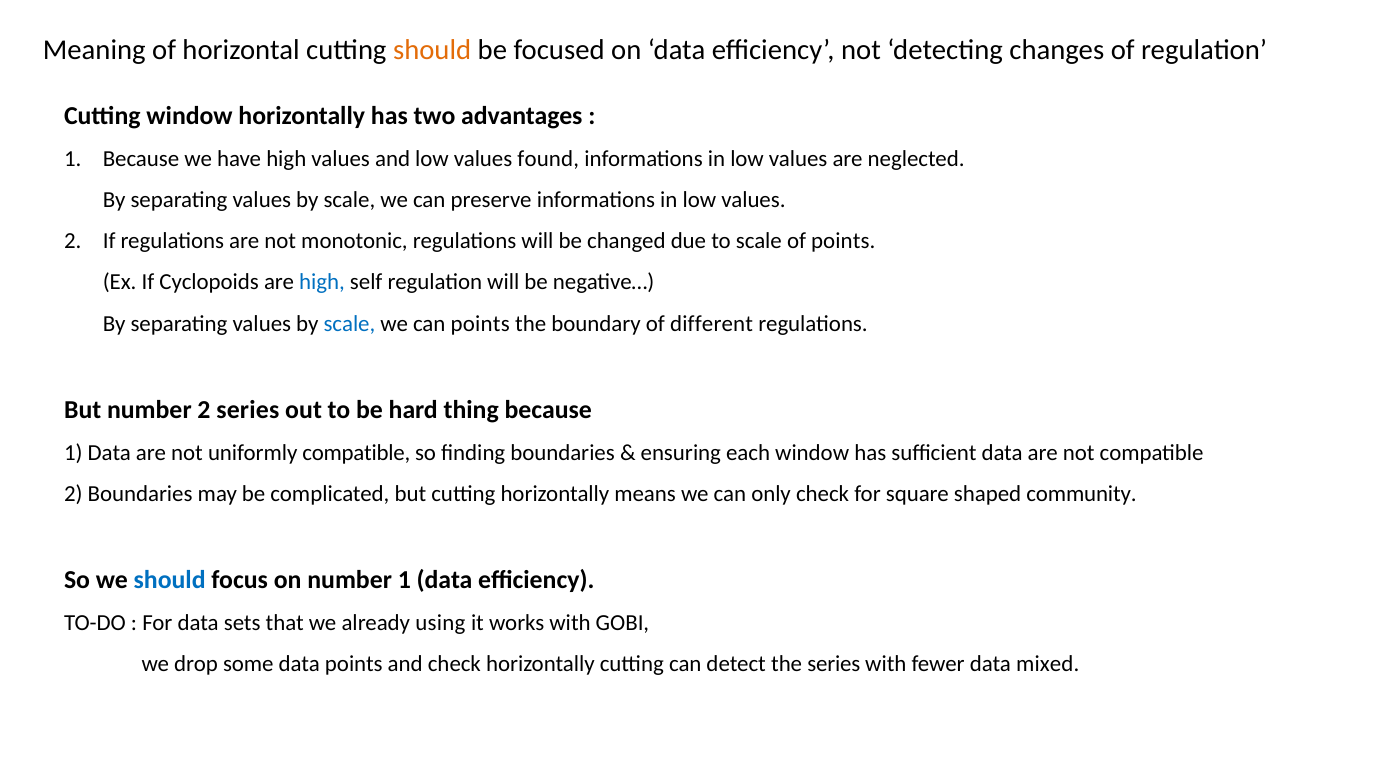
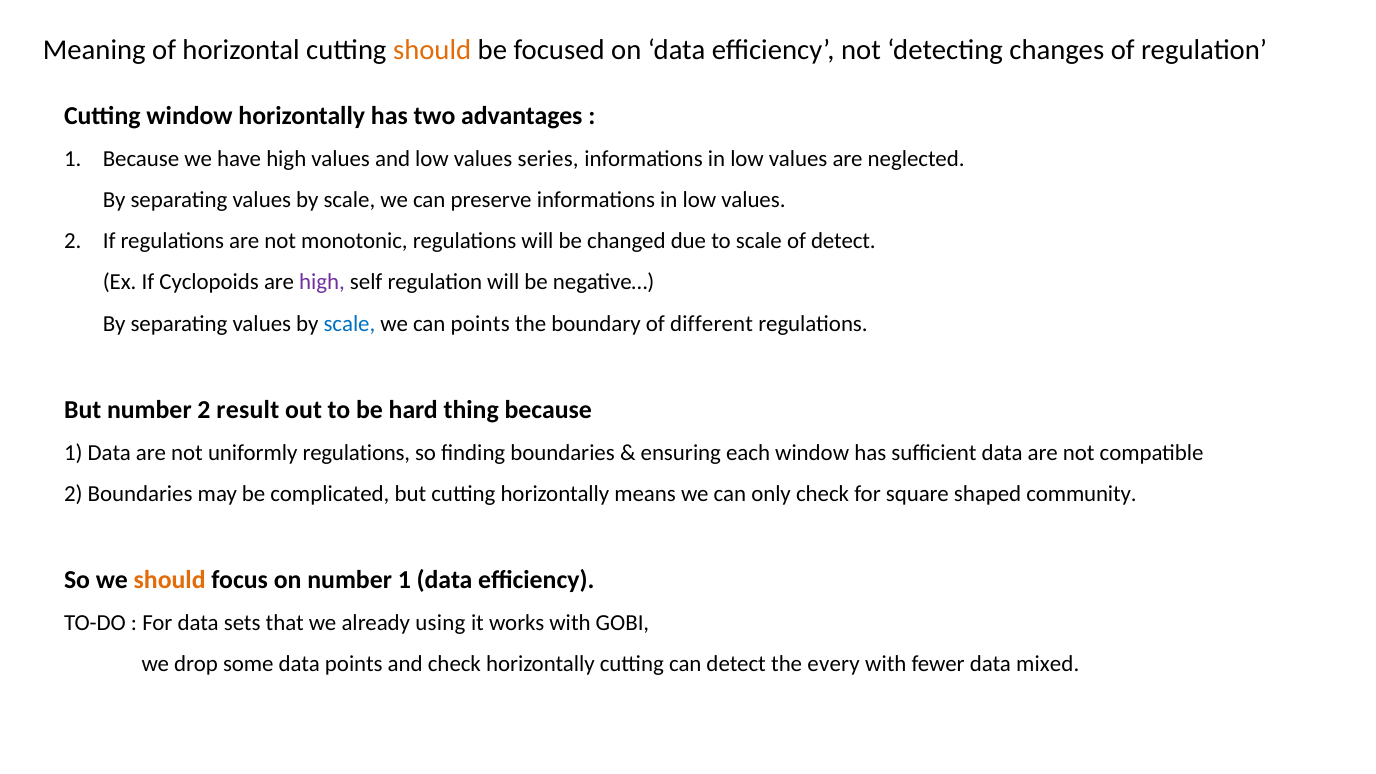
found: found -> series (548, 159)
of points: points -> detect (843, 241)
high colour: blue -> purple (322, 282)
2 series: series -> result (248, 410)
uniformly compatible: compatible -> regulations (356, 452)
should colour: blue -> orange (170, 580)
the series: series -> every (834, 664)
